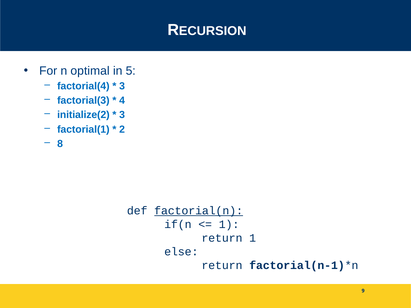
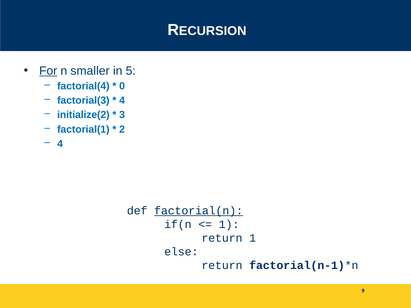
For underline: none -> present (48, 71)
optimal: optimal -> smaller (90, 71)
3: 3 -> 0 (122, 86)
8: 8 -> 4 (60, 144)
